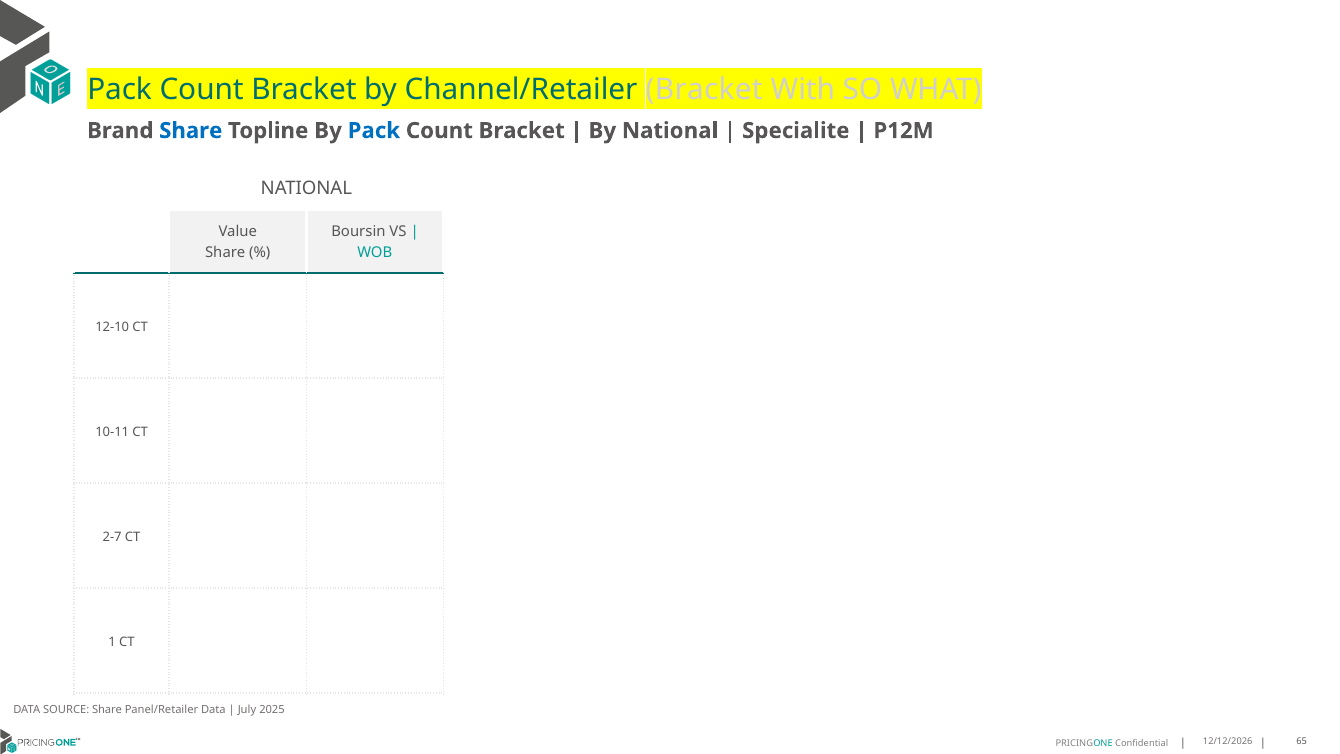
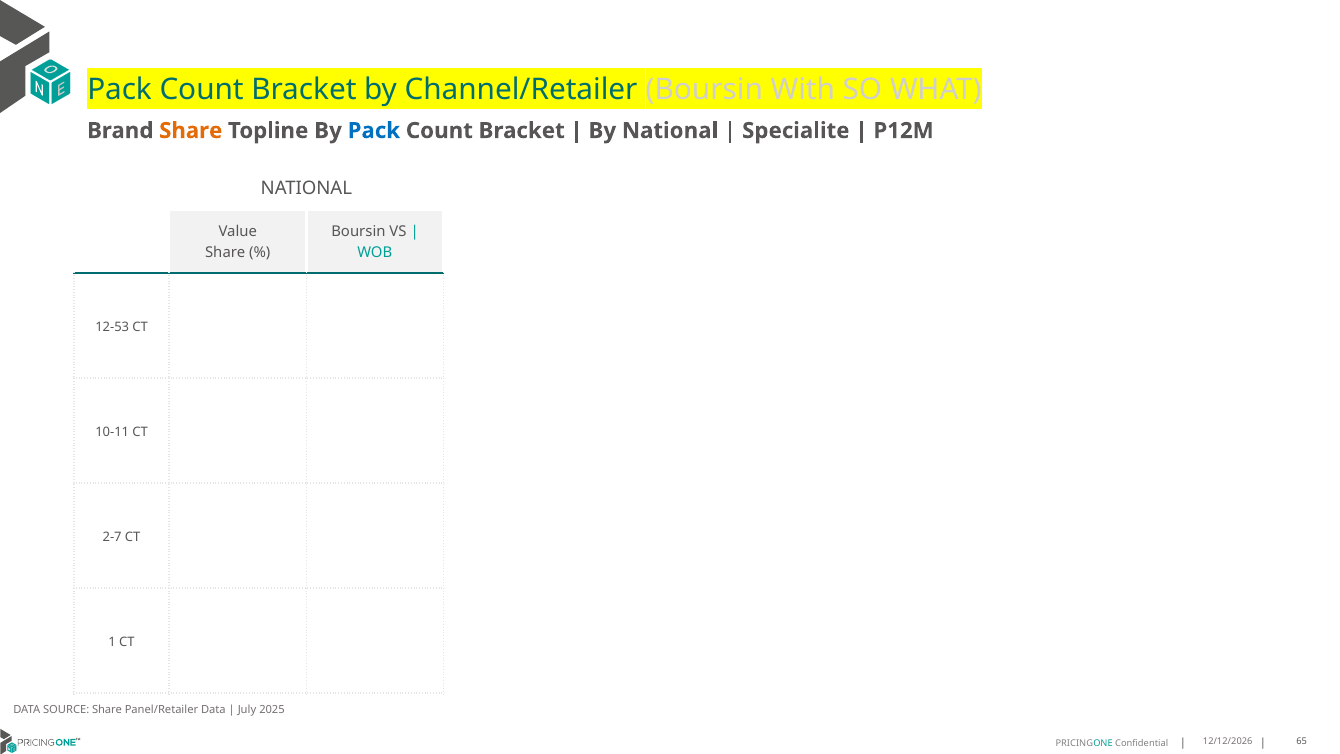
Channel/Retailer Bracket: Bracket -> Boursin (704, 90)
Share colour: blue -> orange (191, 131)
12-10: 12-10 -> 12-53 (112, 327)
